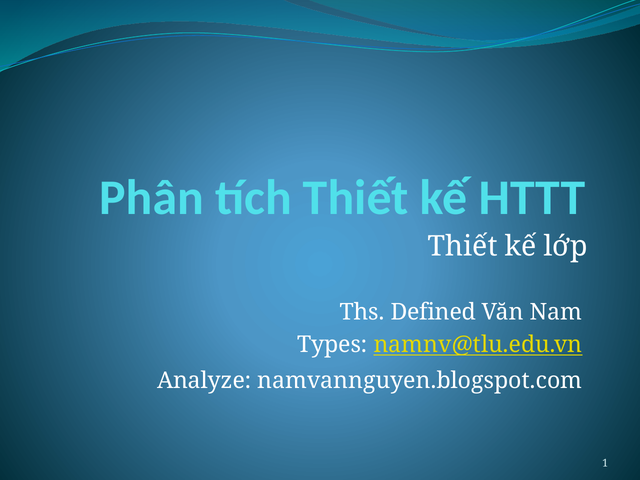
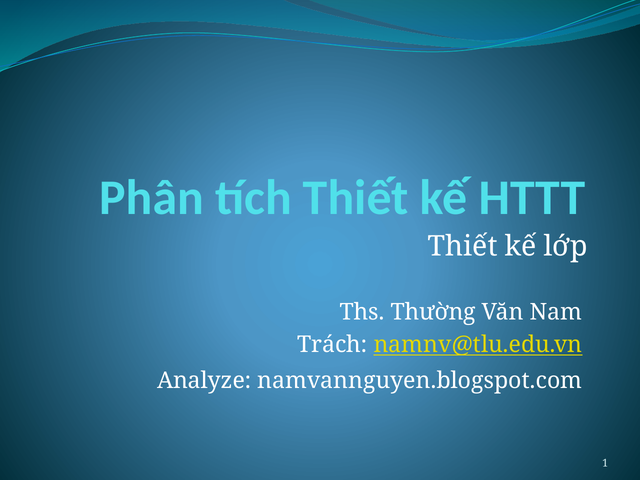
Defined: Defined -> Thường (433, 312)
Types: Types -> Trách (332, 344)
